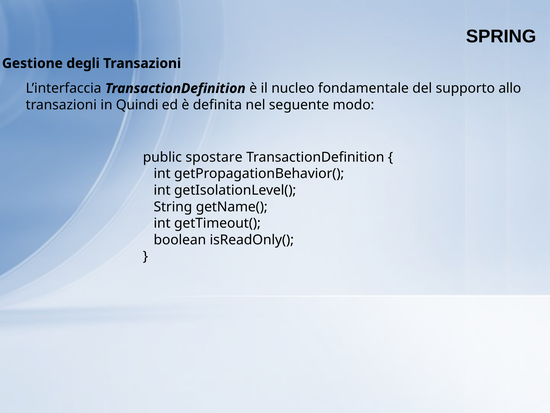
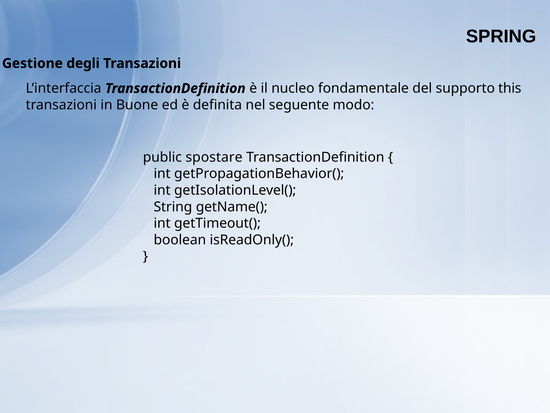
allo: allo -> this (510, 88)
Quindi: Quindi -> Buone (137, 105)
